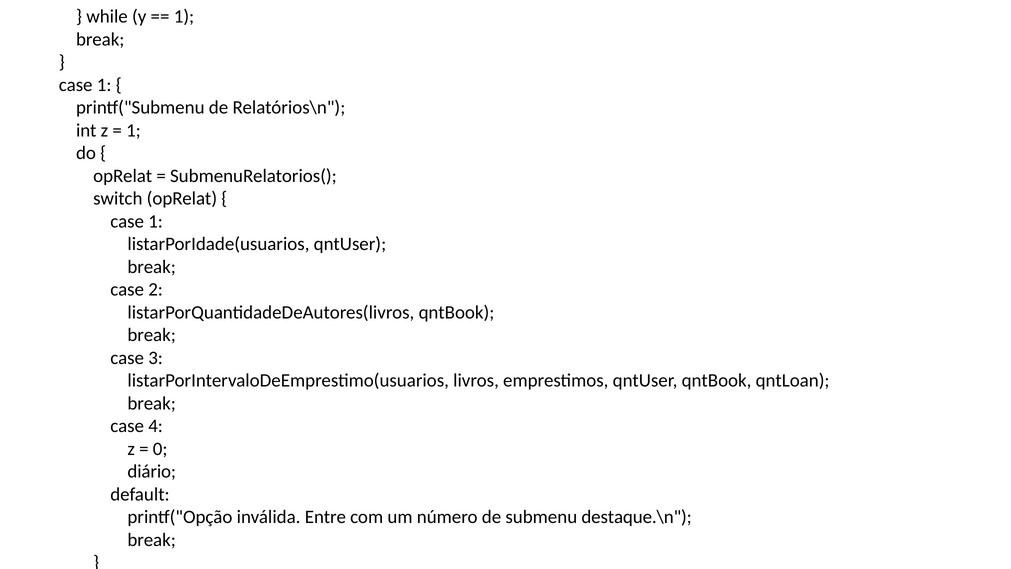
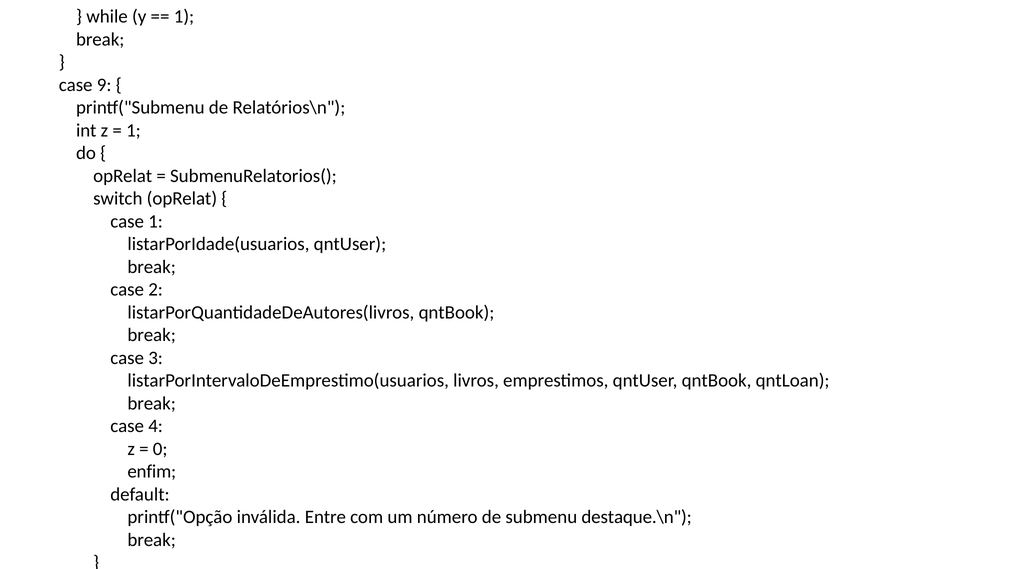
1: 1 -> 9 (104, 85)
diário: diário -> enfim (152, 471)
